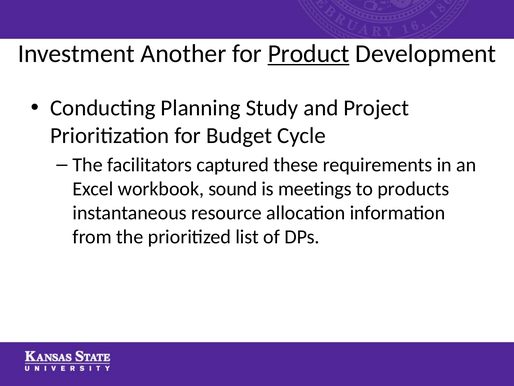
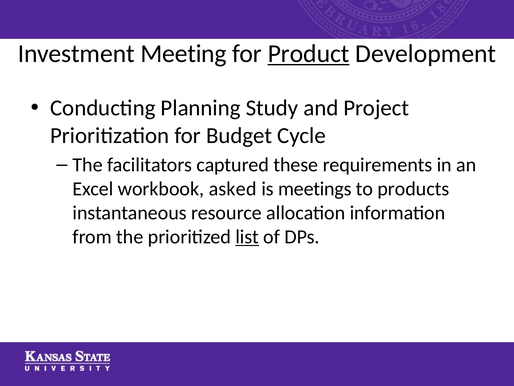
Another: Another -> Meeting (184, 54)
sound: sound -> asked (233, 189)
list underline: none -> present (247, 237)
